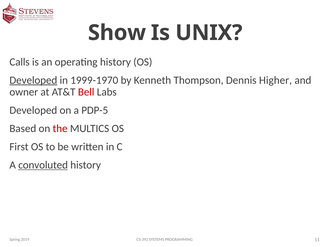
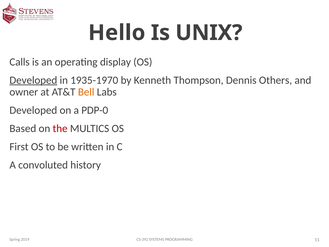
Show: Show -> Hello (117, 33)
operating history: history -> display (115, 62)
1999-1970: 1999-1970 -> 1935-1970 (94, 80)
Higher: Higher -> Others (276, 80)
Bell colour: red -> orange (86, 92)
PDP-5: PDP-5 -> PDP-0 (95, 110)
convoluted underline: present -> none (43, 165)
